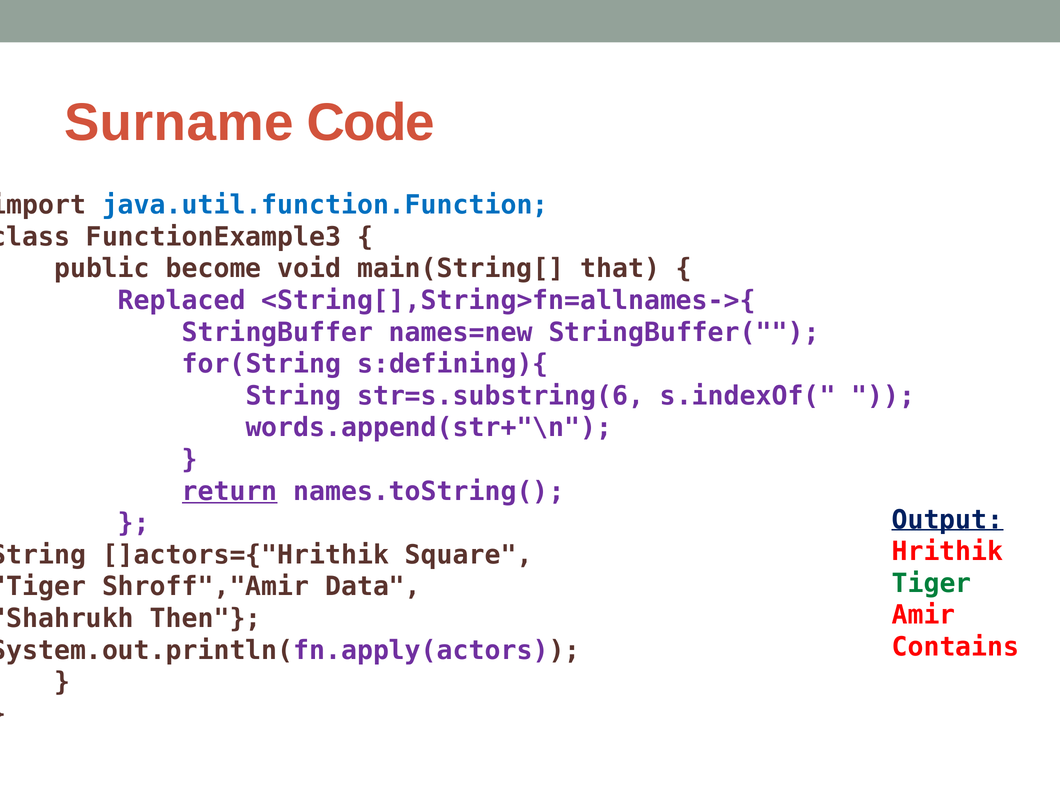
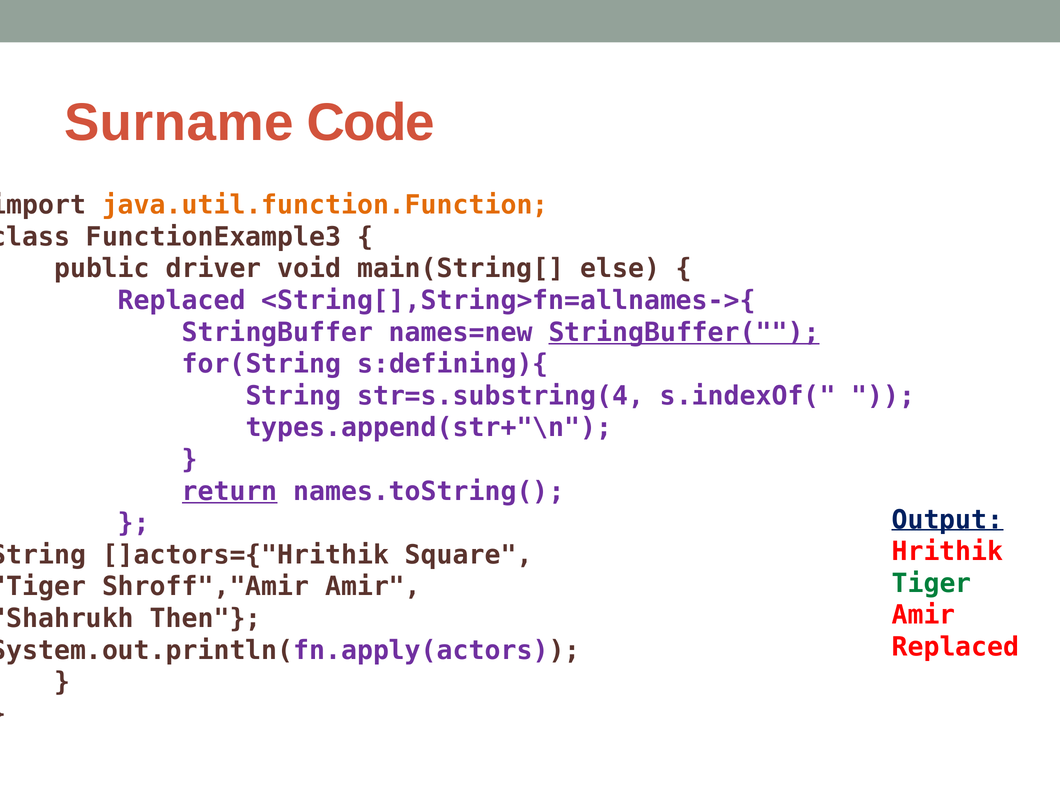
java.util.function.Function colour: blue -> orange (325, 205)
become: become -> driver (214, 269)
that: that -> else (620, 269)
StringBuffer( underline: none -> present (684, 332)
str=s.substring(6: str=s.substring(6 -> str=s.substring(4 (501, 396)
words.append(str+"\n: words.append(str+"\n -> types.append(str+"\n (429, 428)
Shroff","Amir Data: Data -> Amir (373, 587)
Contains: Contains -> Replaced (956, 647)
